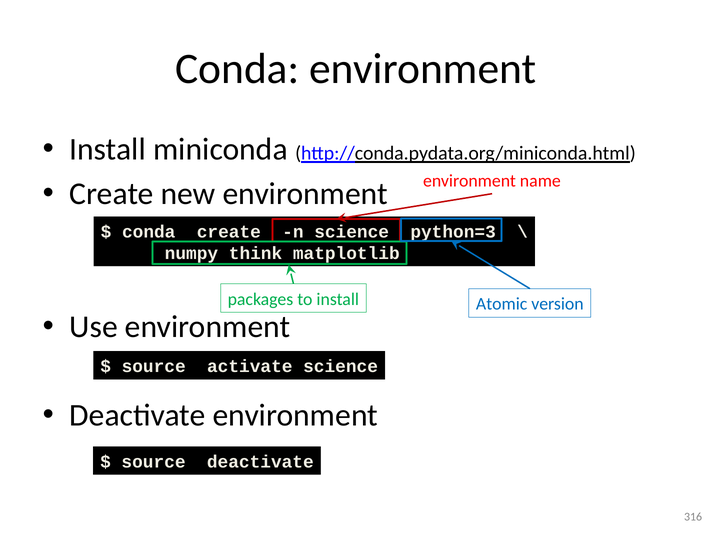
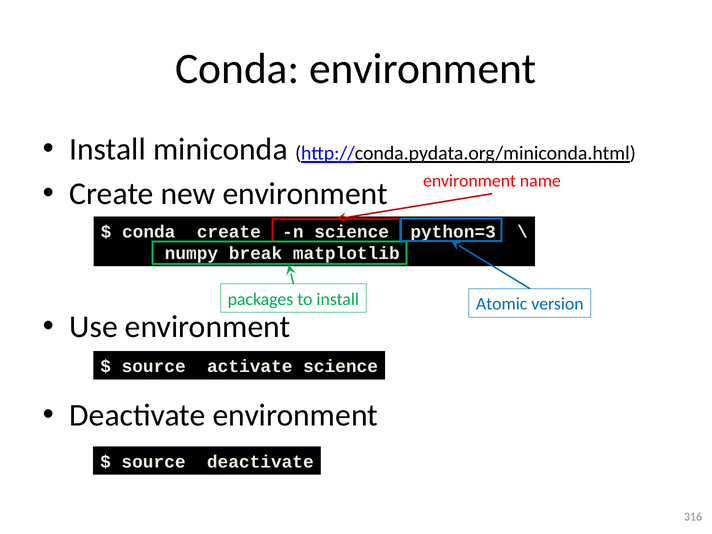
think: think -> break (256, 253)
